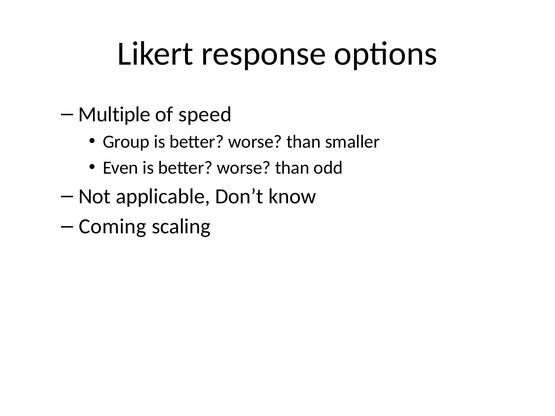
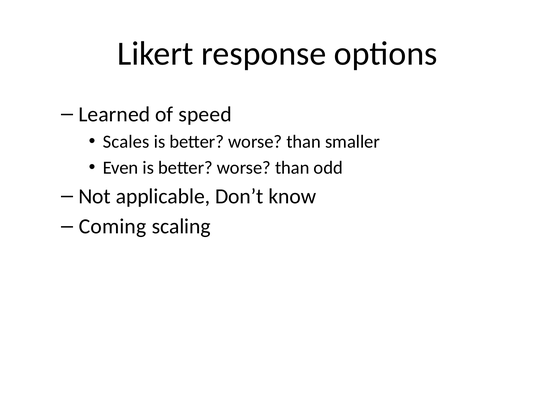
Multiple: Multiple -> Learned (114, 114)
Group: Group -> Scales (126, 142)
